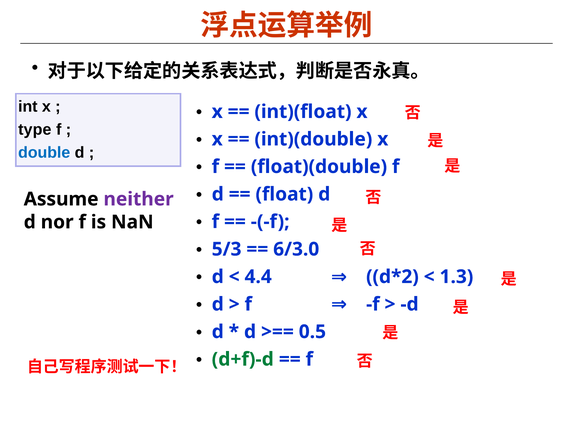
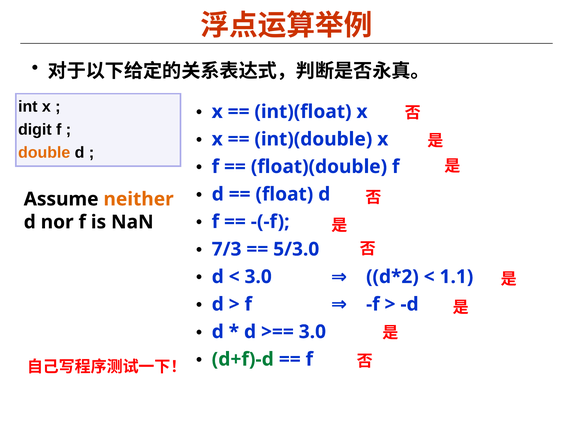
type: type -> digit (35, 130)
double colour: blue -> orange (44, 152)
neither colour: purple -> orange (139, 199)
5/3: 5/3 -> 7/3 (227, 249)
6/3.0: 6/3.0 -> 5/3.0 (296, 249)
4.4: 4.4 -> 3.0 (258, 277)
1.3: 1.3 -> 1.1 (456, 277)
0.5: 0.5 -> 3.0 (312, 332)
